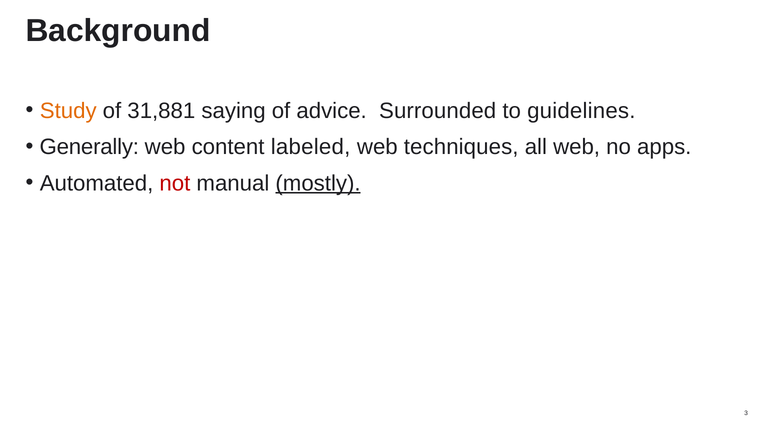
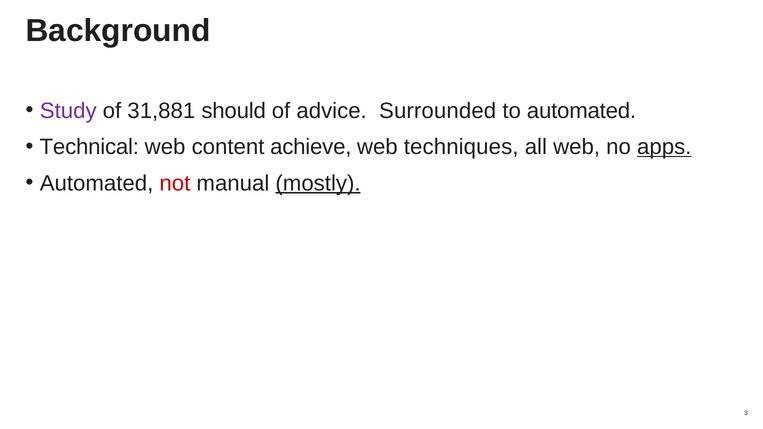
Study colour: orange -> purple (68, 111)
saying: saying -> should (234, 111)
to guidelines: guidelines -> automated (582, 111)
Generally: Generally -> Technical (89, 147)
labeled: labeled -> achieve (311, 147)
apps underline: none -> present (664, 147)
